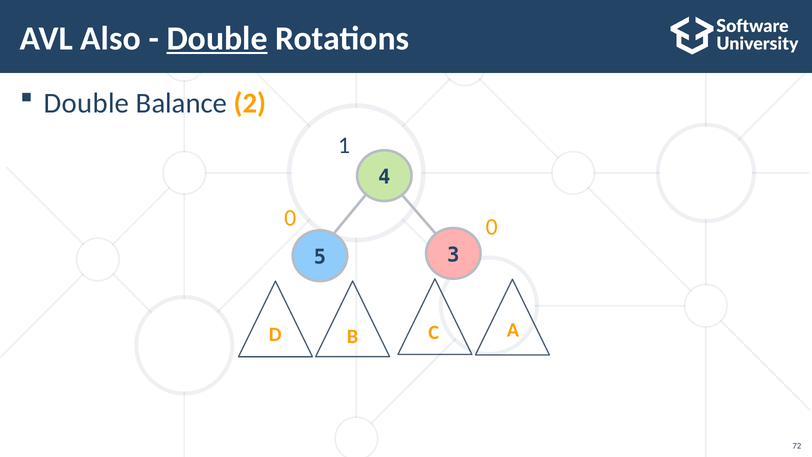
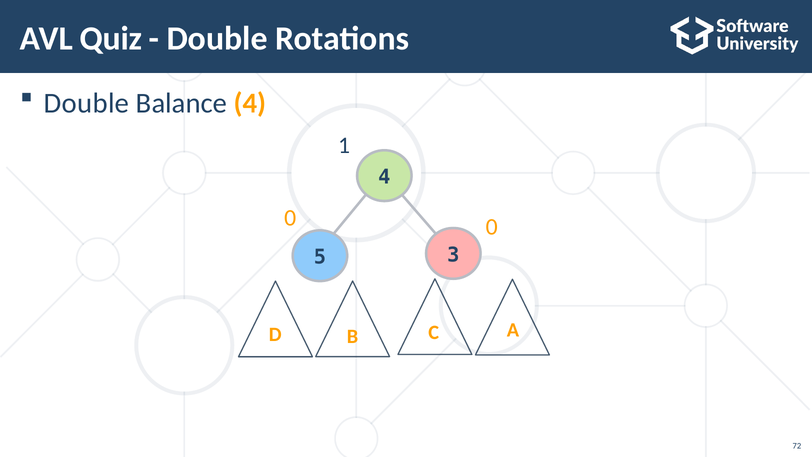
Also: Also -> Quiz (111, 38)
Double underline: present -> none (217, 38)
Balance 2: 2 -> 4 (250, 103)
